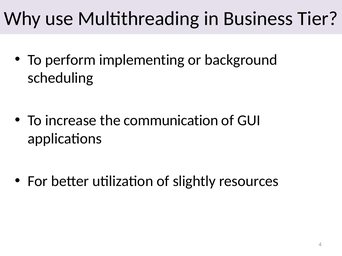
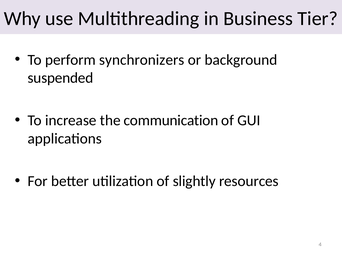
implementing: implementing -> synchronizers (142, 60)
scheduling: scheduling -> suspended (61, 78)
